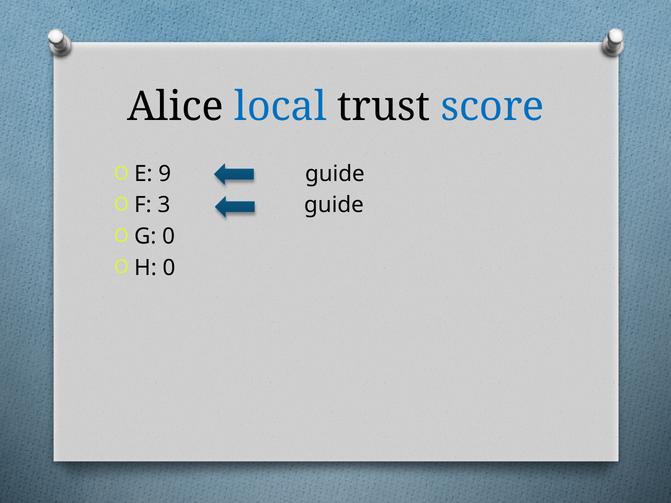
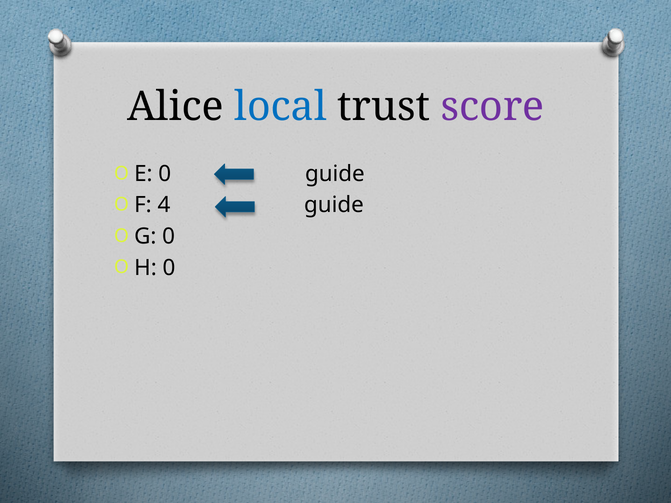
score colour: blue -> purple (493, 107)
E 9: 9 -> 0 (165, 174)
3: 3 -> 4 (164, 205)
